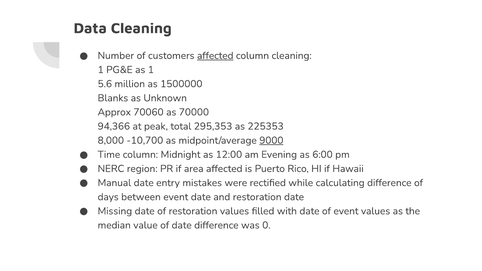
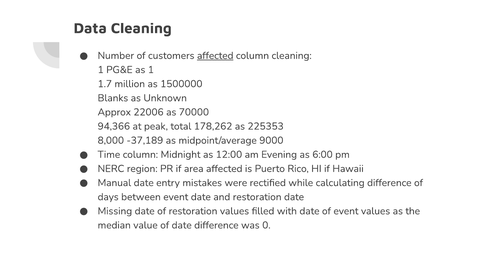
5.6: 5.6 -> 1.7 (105, 84)
70060: 70060 -> 22006 (149, 112)
295,353: 295,353 -> 178,262 (213, 126)
-10,700: -10,700 -> -37,189 (145, 140)
9000 underline: present -> none (271, 140)
